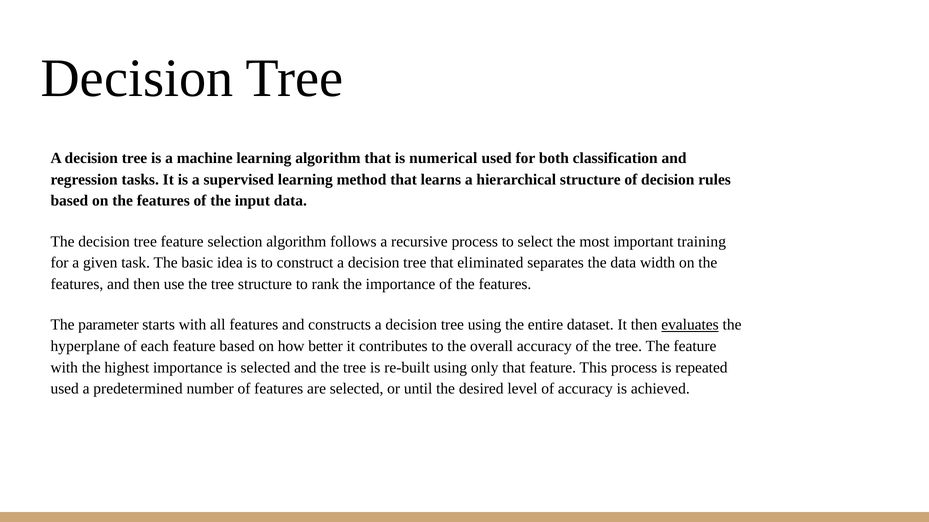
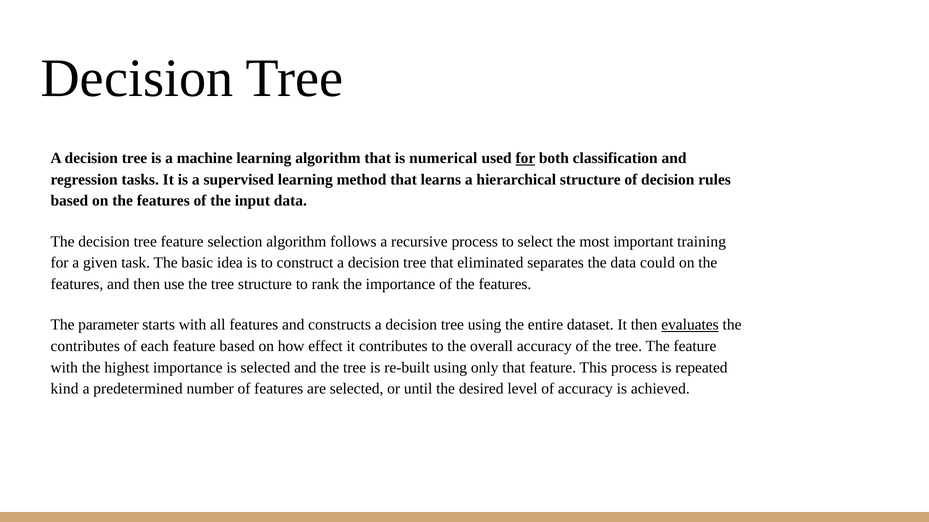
for underline: none -> present (525, 158)
width: width -> could (658, 263)
hyperplane: hyperplane -> contributes (85, 347)
better: better -> effect (326, 347)
used: used -> kind (65, 389)
